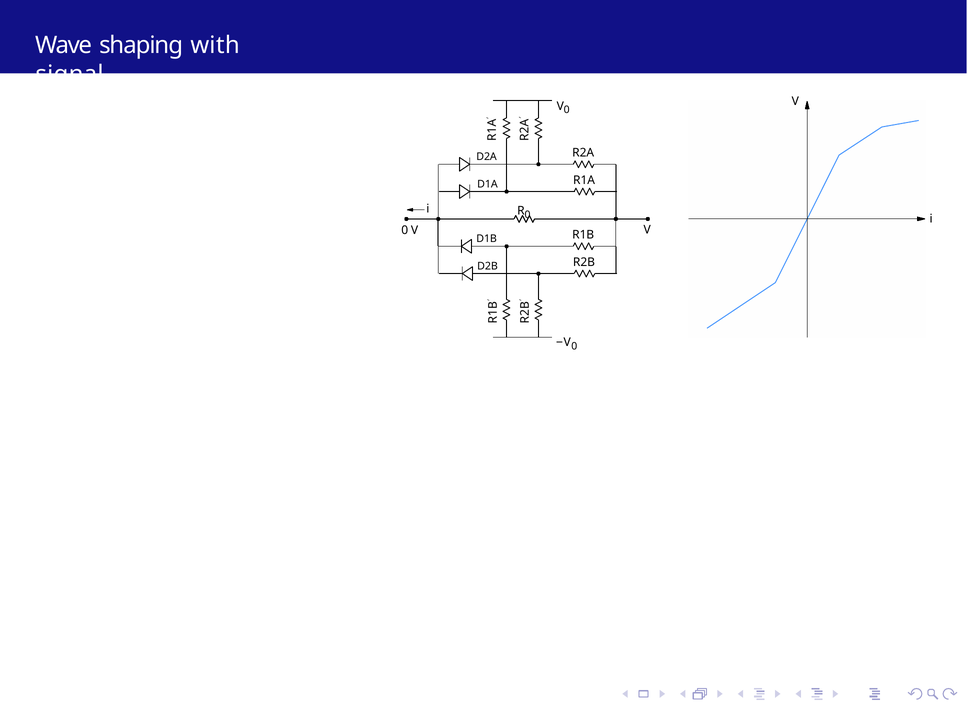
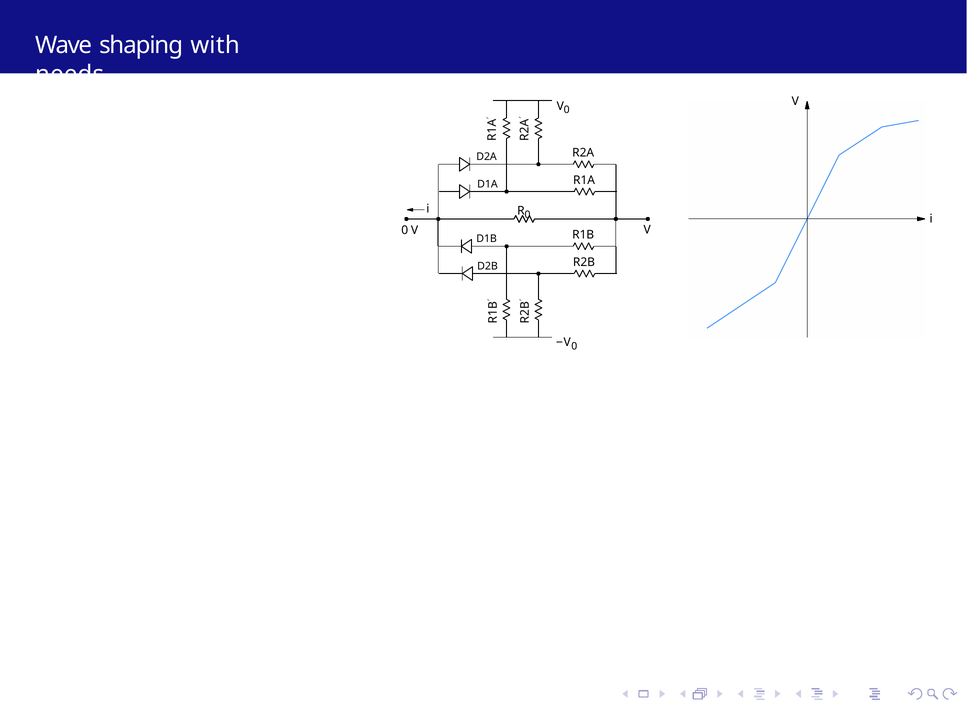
signal: signal -> needs (70, 74)
